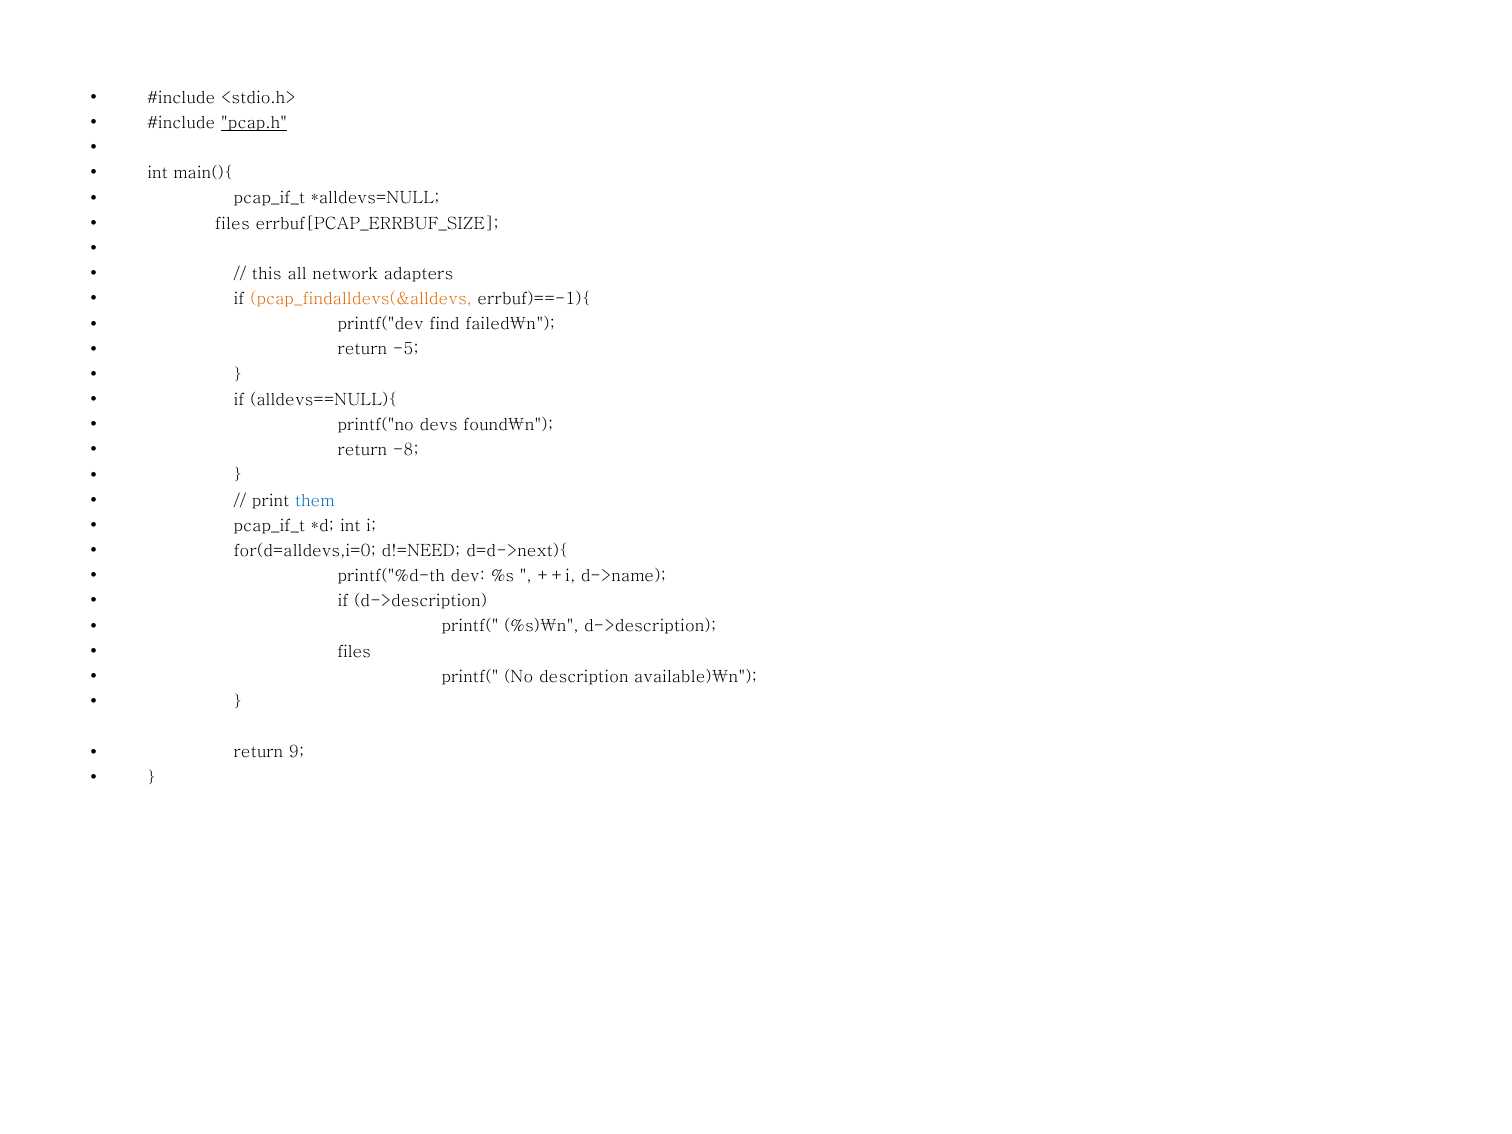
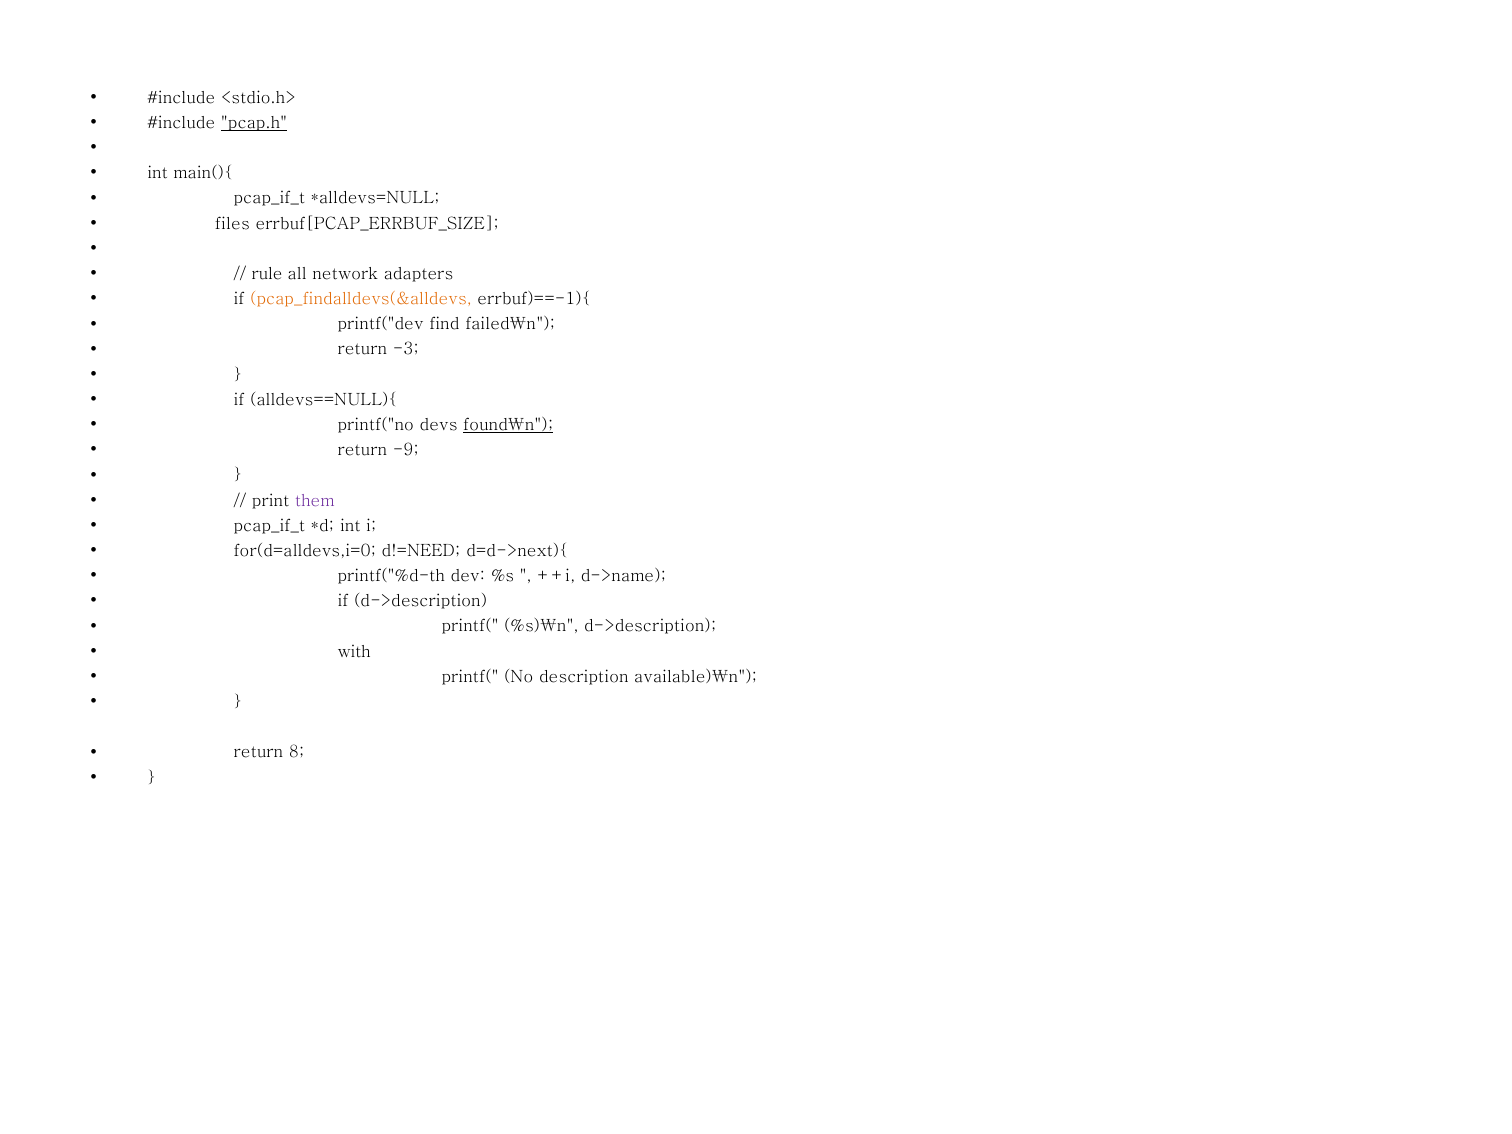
this: this -> rule (267, 274)
-5: -5 -> -3 (406, 349)
found\n underline: none -> present (508, 425)
-8: -8 -> -9 (406, 450)
them colour: blue -> purple (315, 501)
files: files -> with (354, 652)
9: 9 -> 8 (297, 752)
